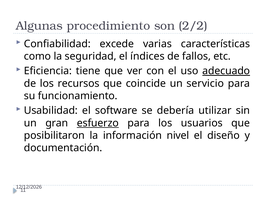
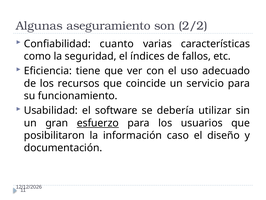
procedimiento: procedimiento -> aseguramiento (109, 26)
excede: excede -> cuanto (117, 44)
adecuado underline: present -> none (226, 71)
nivel: nivel -> caso (178, 135)
